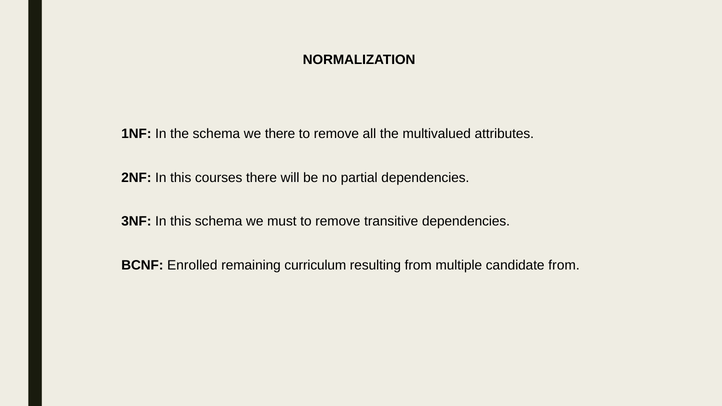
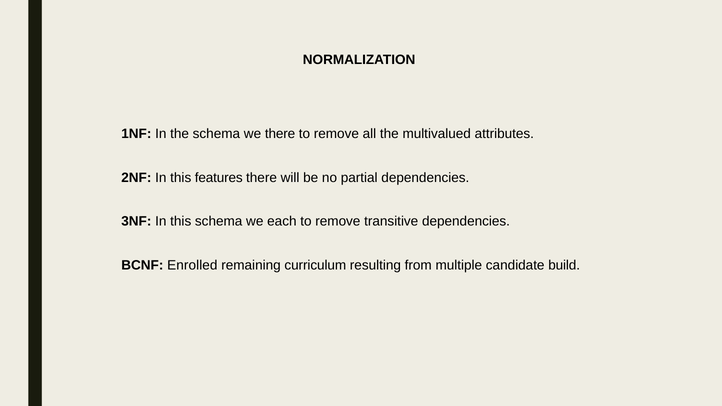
courses: courses -> features (219, 178)
must: must -> each (282, 221)
candidate from: from -> build (564, 265)
